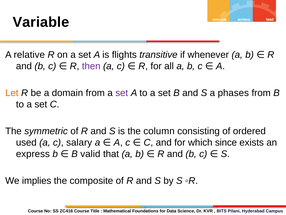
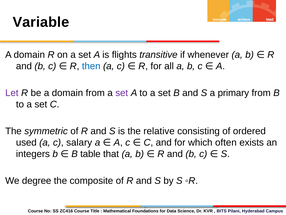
relative: relative -> domain (29, 55)
then colour: purple -> blue (91, 66)
Let colour: orange -> purple (12, 93)
phases: phases -> primary (233, 93)
column: column -> relative (159, 131)
since: since -> often (226, 142)
express: express -> integers (33, 154)
valid: valid -> table (90, 154)
implies: implies -> degree (37, 180)
